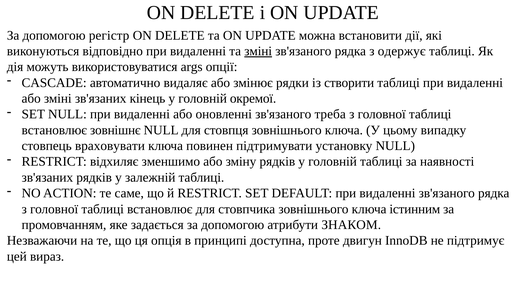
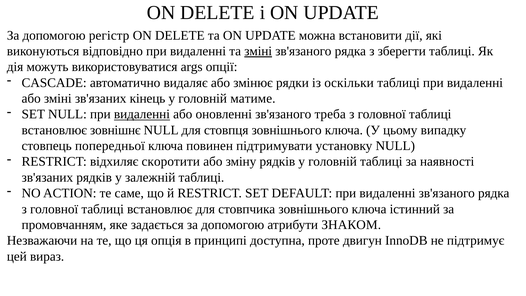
одержує: одержує -> зберегти (402, 51)
створити: створити -> оскільки (349, 83)
окремої: окремої -> матиме (253, 98)
видаленні underline: none -> present (142, 114)
враховувати: враховувати -> попередньої (110, 146)
зменшимо: зменшимо -> скоротити (171, 162)
істинним: істинним -> істинний (415, 209)
